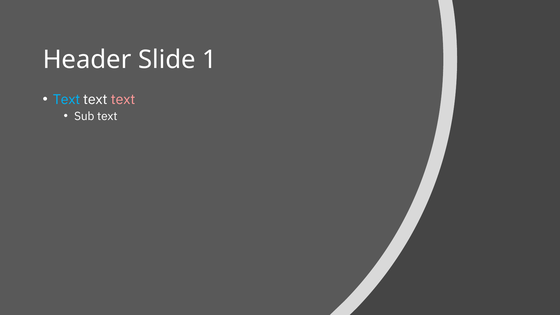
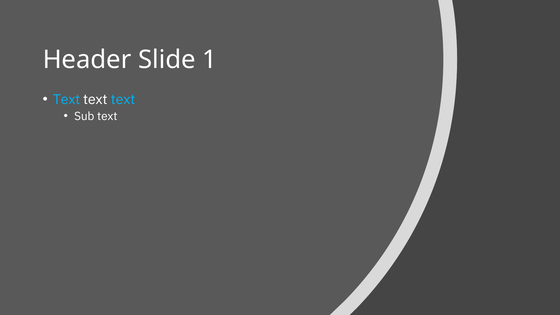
text colour: pink -> light blue (123, 99)
